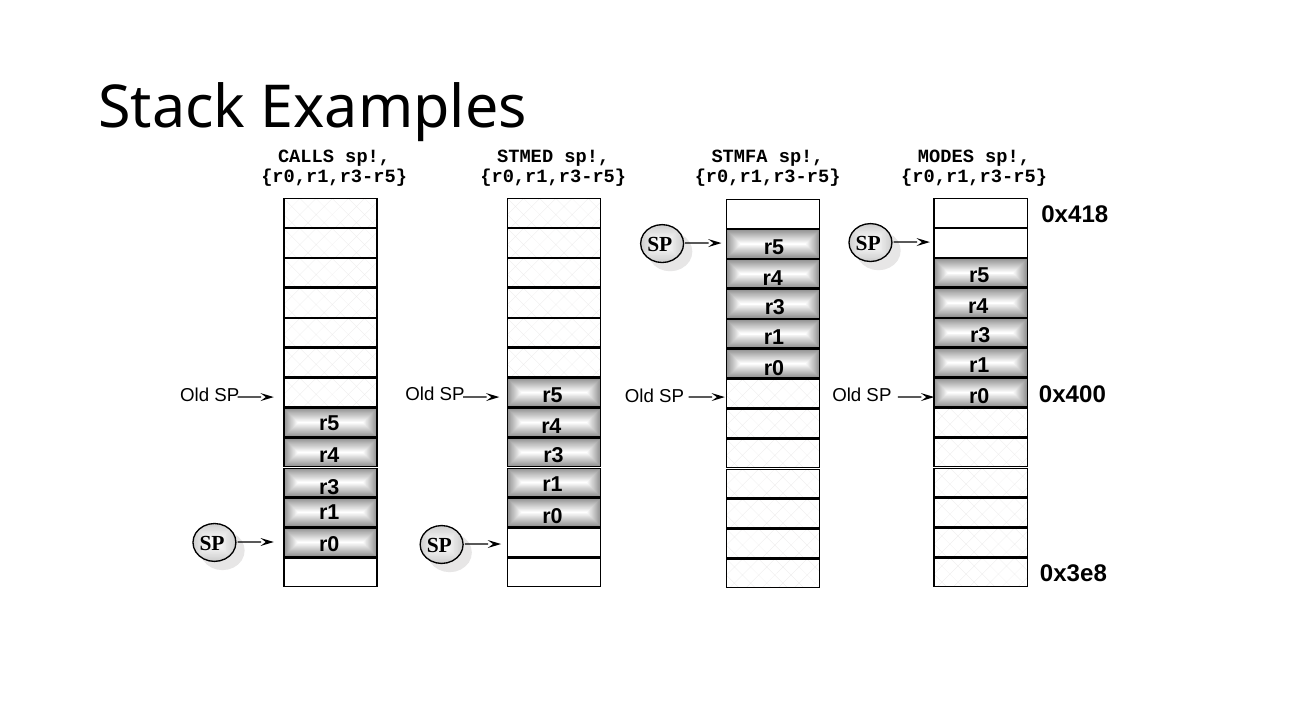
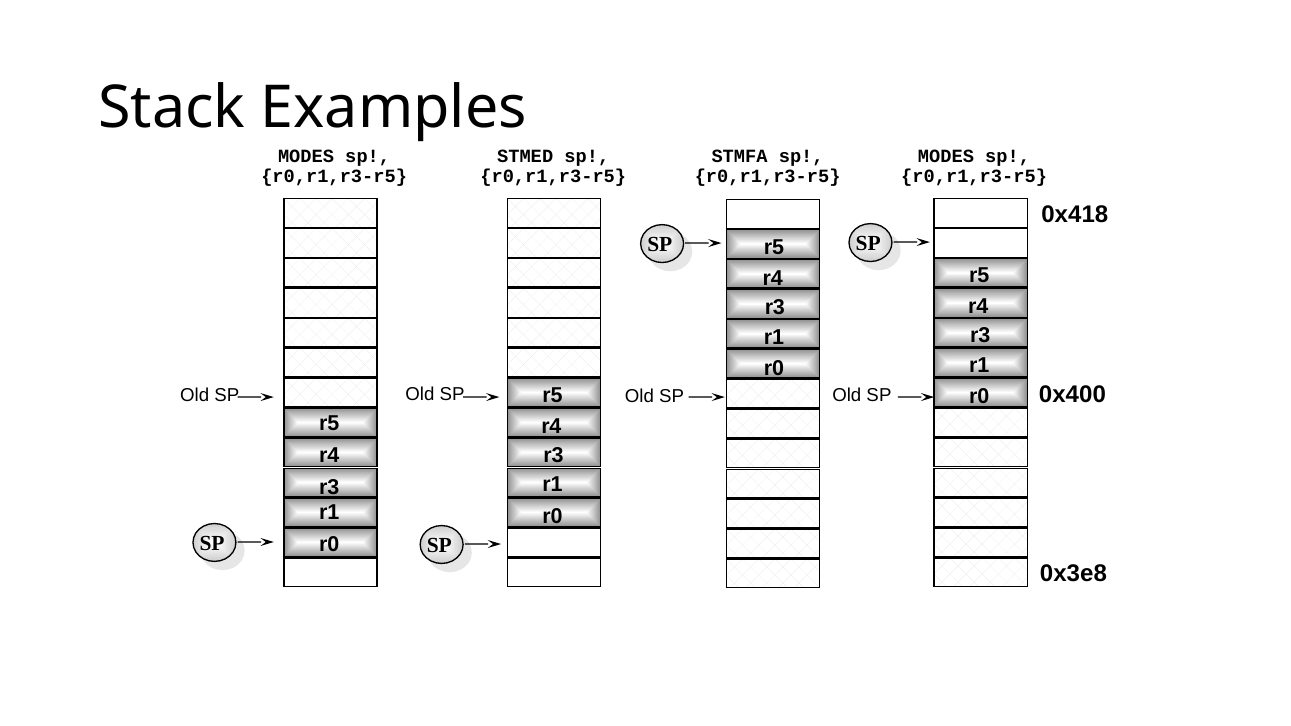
CALLS: CALLS -> MODES (306, 156)
